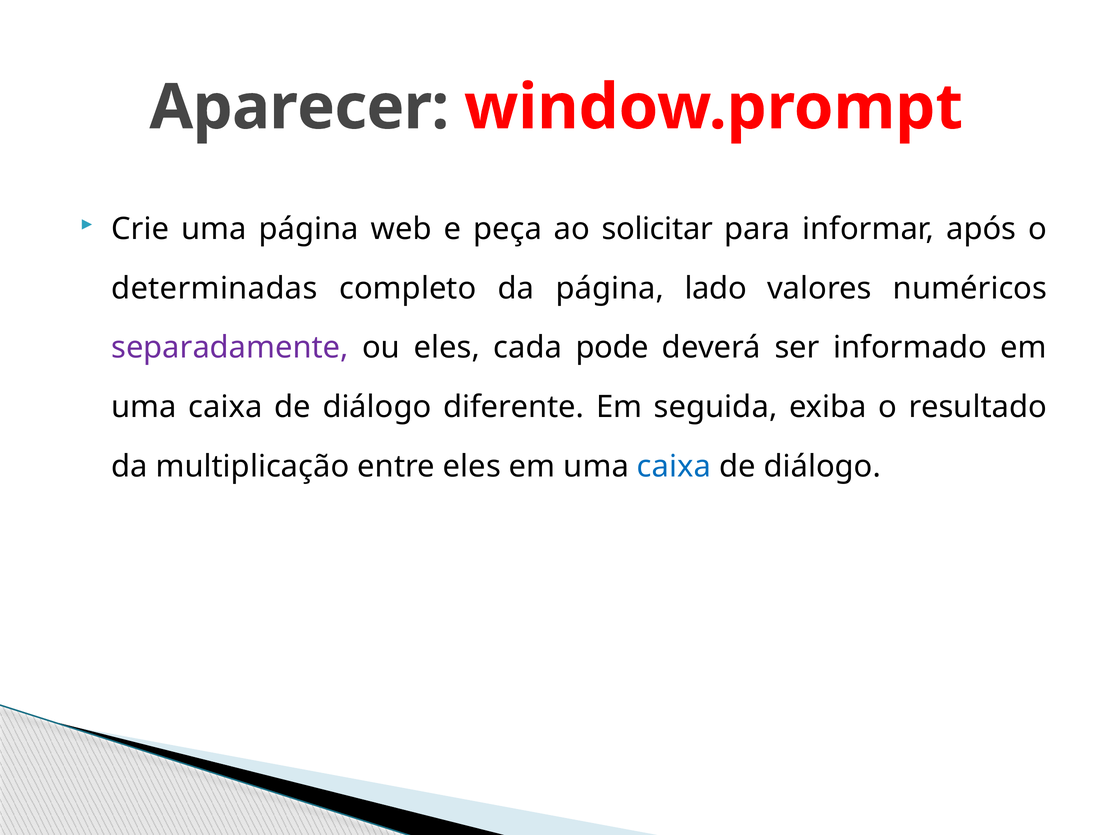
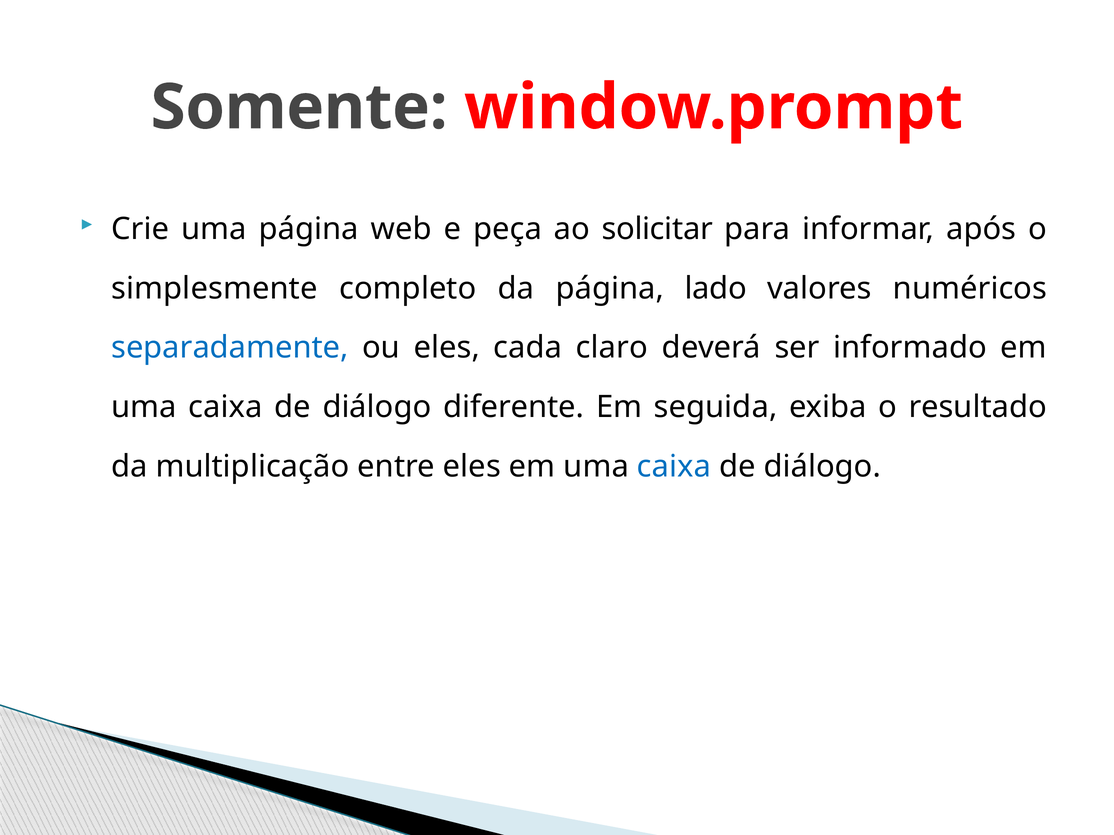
Aparecer: Aparecer -> Somente (299, 107)
determinadas: determinadas -> simplesmente (214, 289)
separadamente colour: purple -> blue (230, 348)
pode: pode -> claro (612, 348)
